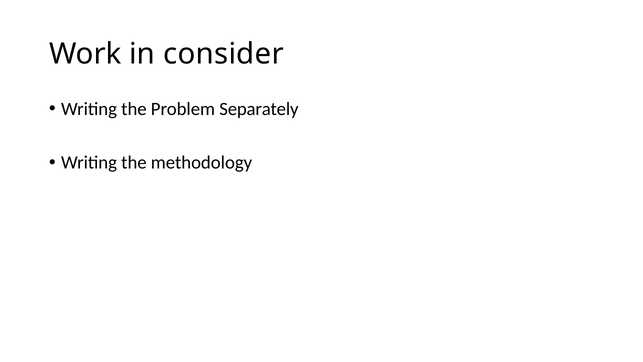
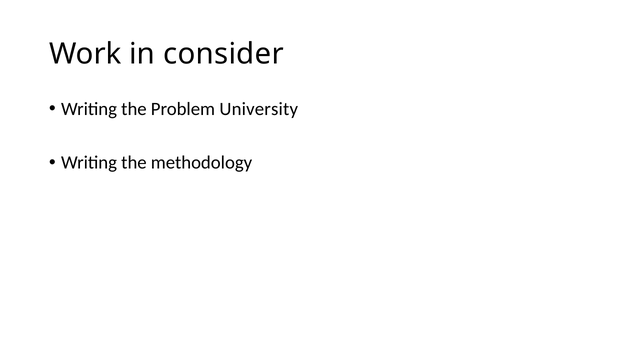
Separately: Separately -> University (259, 109)
